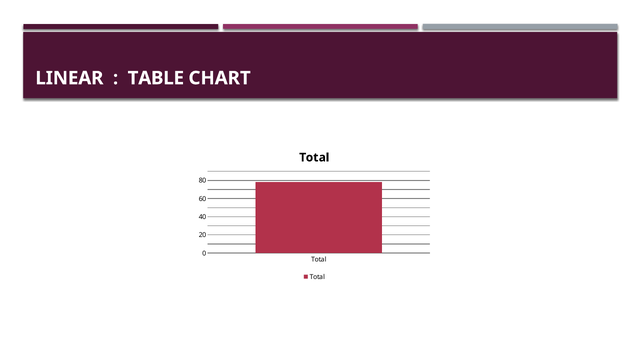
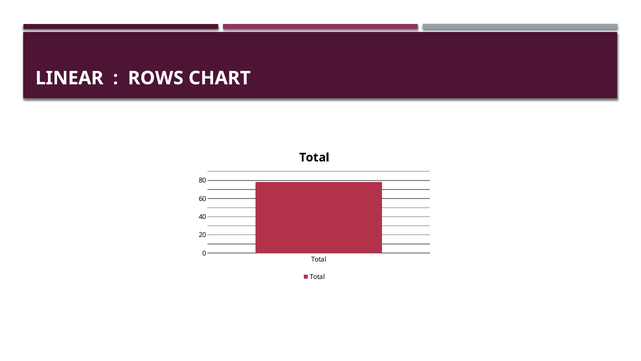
TABLE: TABLE -> ROWS (156, 78)
